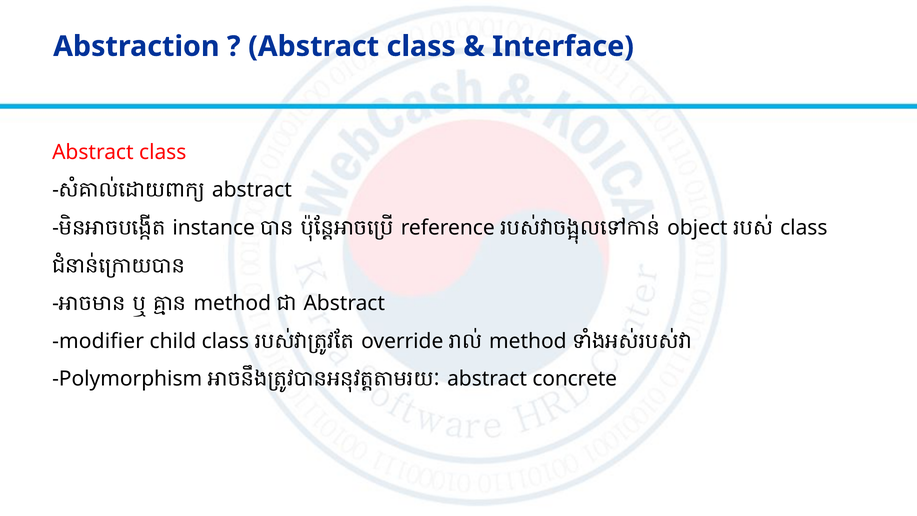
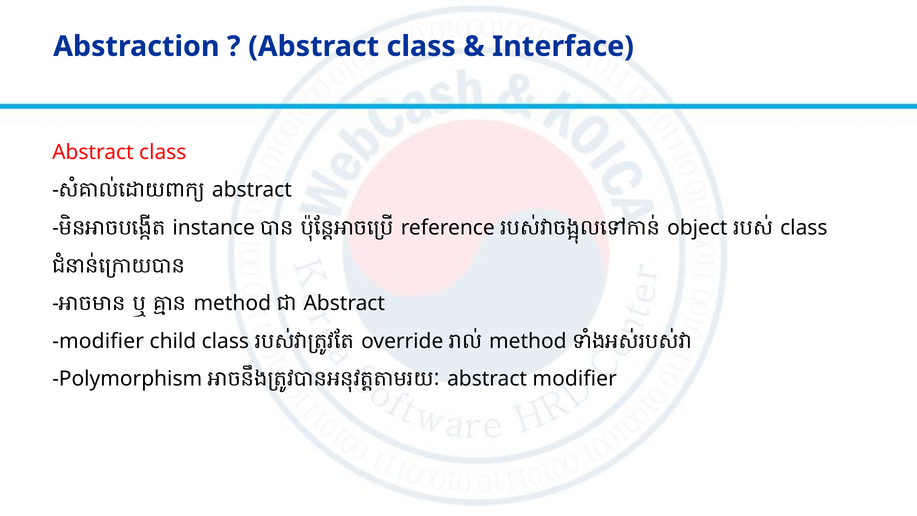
concrete: concrete -> modifier (575, 379)
